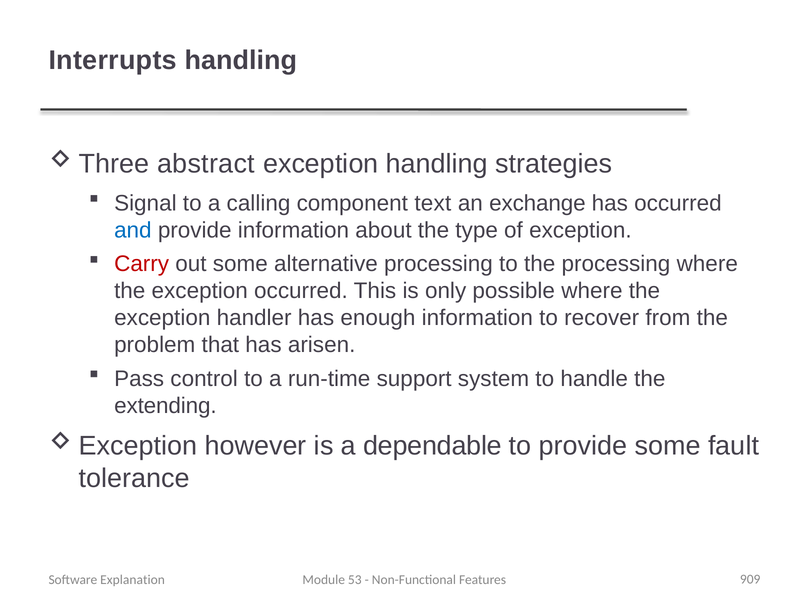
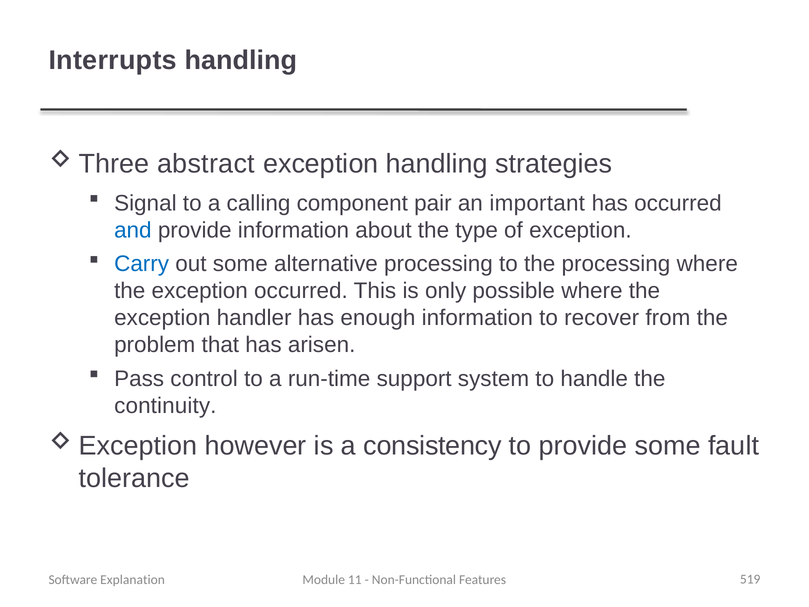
text: text -> pair (433, 203)
exchange: exchange -> important (537, 203)
Carry colour: red -> blue (142, 264)
extending: extending -> continuity (165, 405)
dependable: dependable -> consistency (433, 446)
53: 53 -> 11 (355, 579)
909: 909 -> 519 (750, 579)
